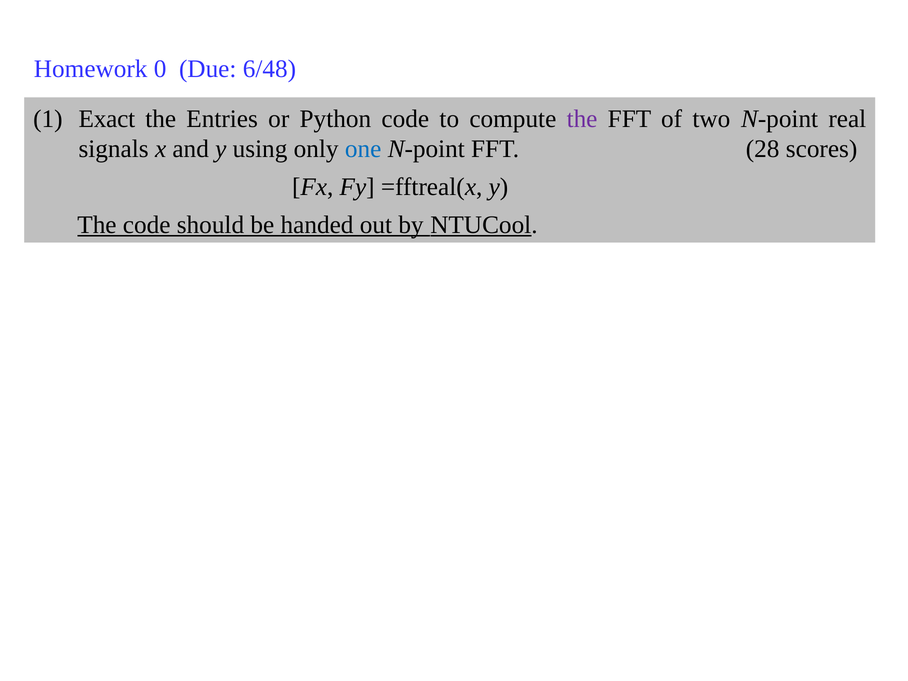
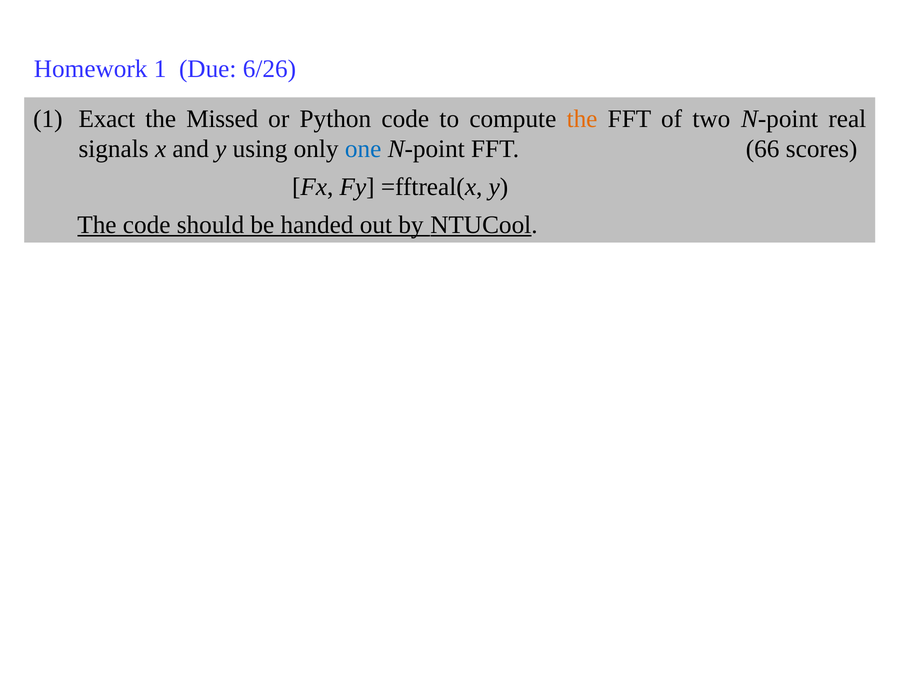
Homework 0: 0 -> 1 (160, 69)
6/48: 6/48 -> 6/26 (269, 69)
Entries: Entries -> Missed (222, 119)
the colour: purple -> orange (582, 119)
28: 28 -> 66 (763, 149)
